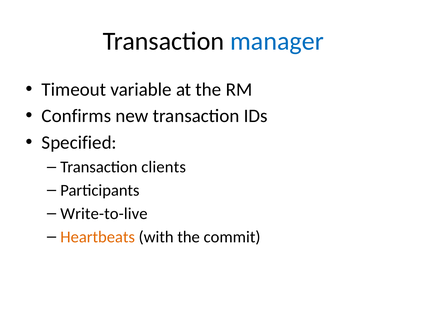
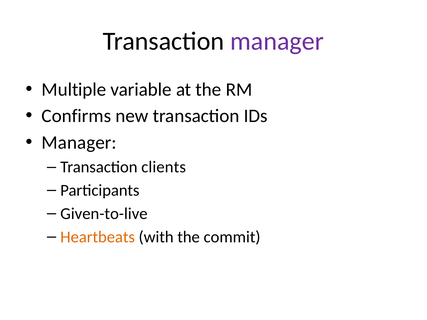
manager colour: blue -> purple (277, 41)
Timeout: Timeout -> Multiple (74, 90)
Specified: Specified -> Manager (79, 143)
Write-to-live: Write-to-live -> Given-to-live (104, 214)
